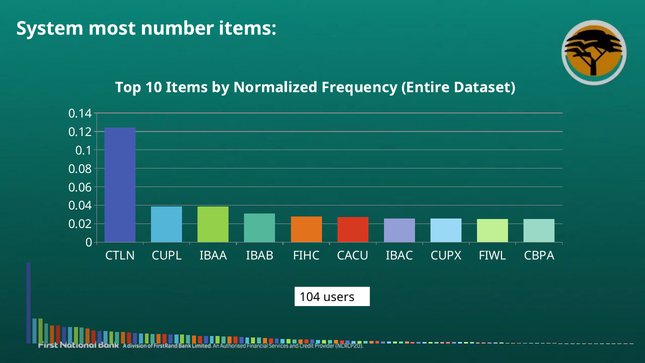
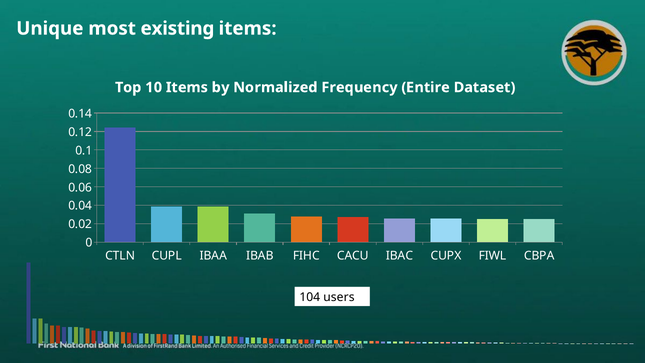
System: System -> Unique (50, 28)
number: number -> existing (177, 28)
